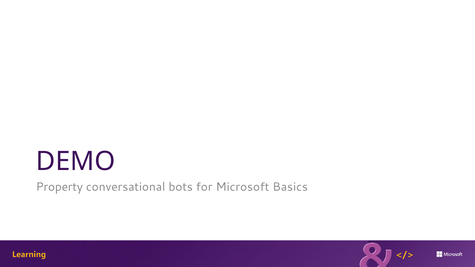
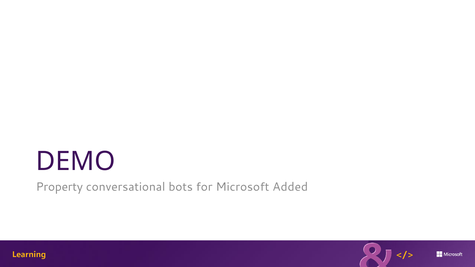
Basics: Basics -> Added (290, 187)
